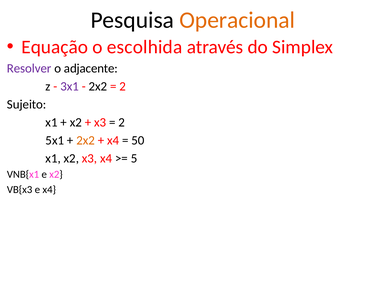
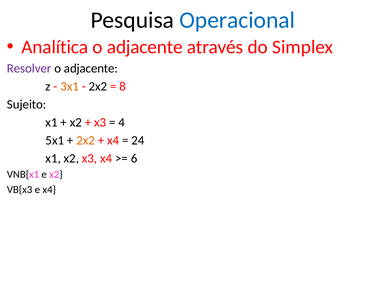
Operacional colour: orange -> blue (237, 20)
Equação: Equação -> Analítica (55, 47)
escolhida: escolhida -> adjacente (145, 47)
3x1 colour: purple -> orange (70, 87)
2: 2 -> 8 (123, 87)
2: 2 -> 4 (122, 123)
50: 50 -> 24 (138, 141)
5: 5 -> 6 (134, 159)
